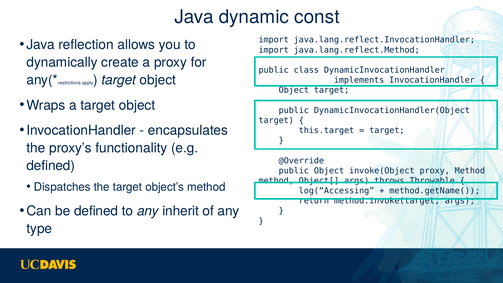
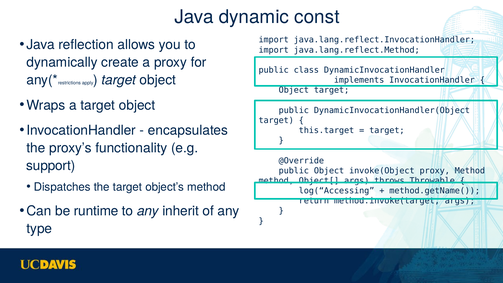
defined: defined -> support (51, 166)
be defined: defined -> runtime (96, 211)
